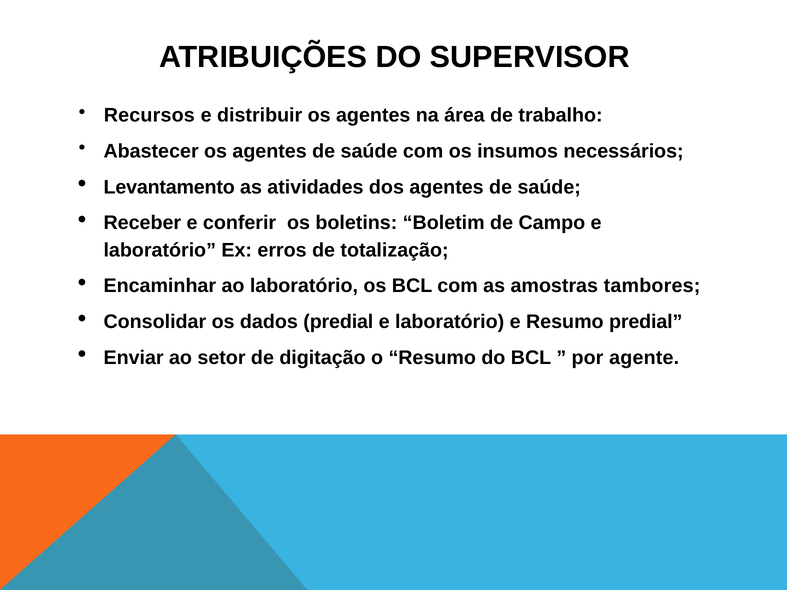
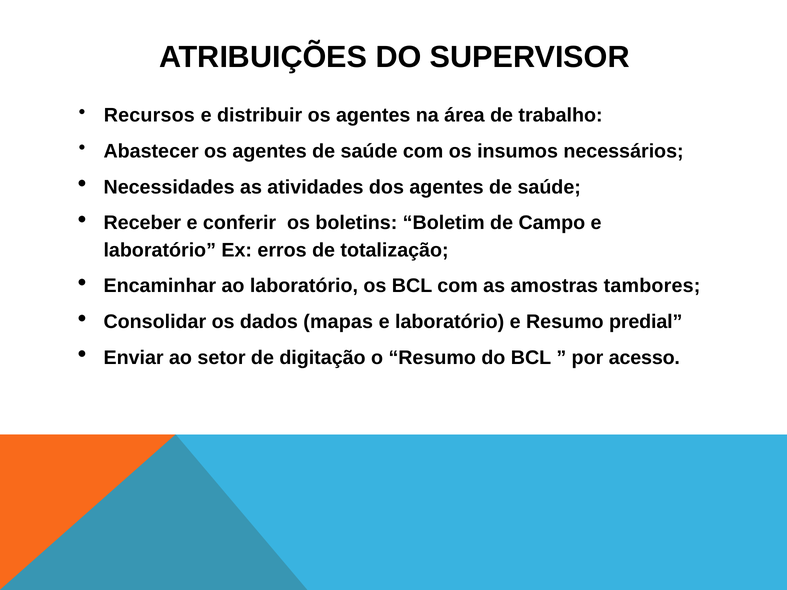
Levantamento: Levantamento -> Necessidades (169, 187)
dados predial: predial -> mapas (338, 322)
agente: agente -> acesso (644, 358)
